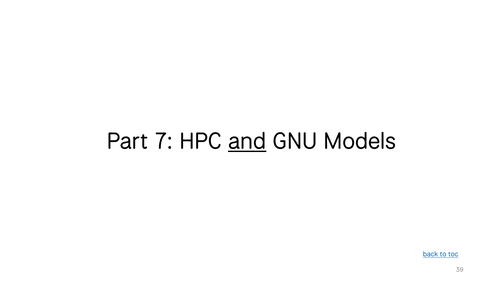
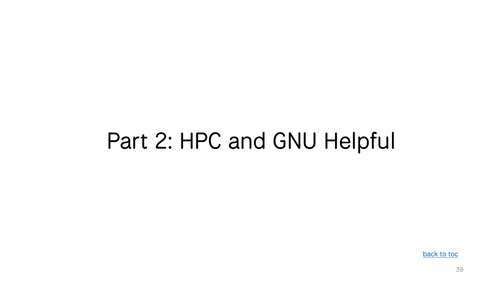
7: 7 -> 2 (164, 141)
and underline: present -> none (247, 141)
Models: Models -> Helpful (360, 141)
